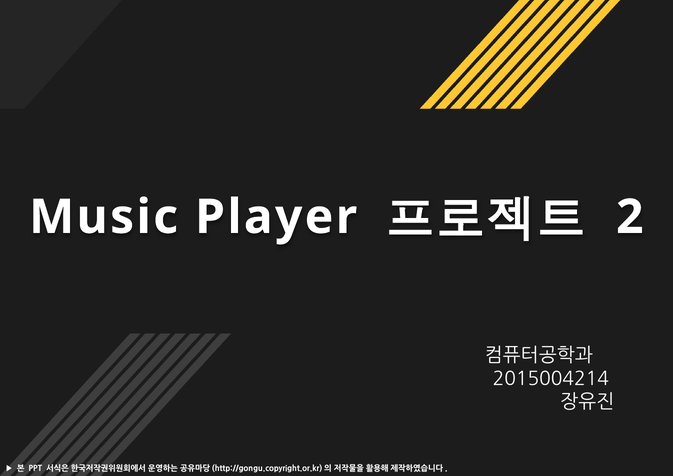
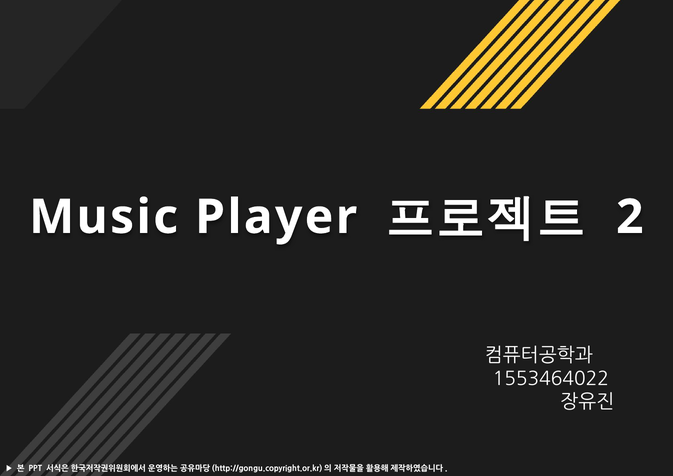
2015004214: 2015004214 -> 1553464022 (551, 379)
